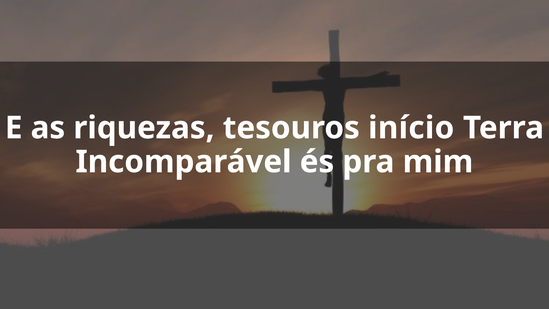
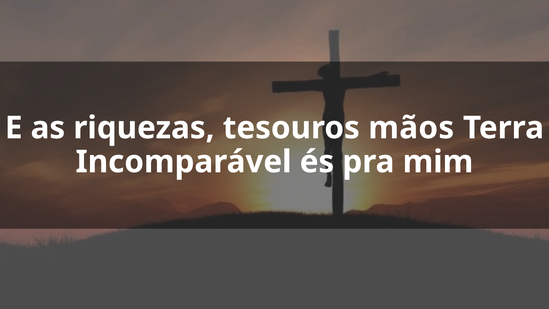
início: início -> mãos (411, 128)
